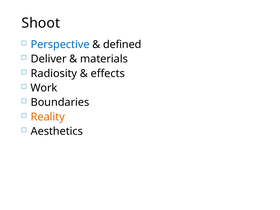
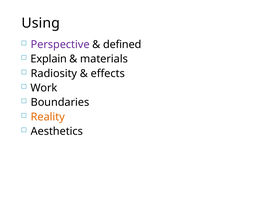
Shoot: Shoot -> Using (41, 23)
Perspective colour: blue -> purple (60, 45)
Deliver: Deliver -> Explain (49, 59)
